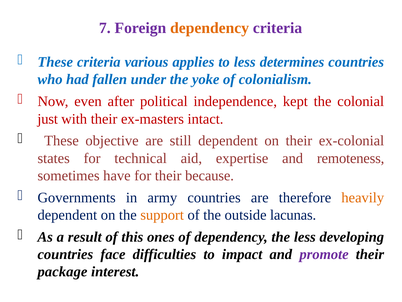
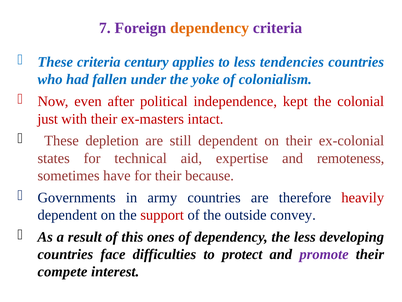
various: various -> century (147, 62)
determines: determines -> tendencies (292, 62)
objective: objective -> depletion (112, 141)
heavily colour: orange -> red (363, 197)
support colour: orange -> red (162, 215)
lacunas: lacunas -> convey (293, 215)
impact: impact -> protect (242, 254)
package: package -> compete (62, 271)
